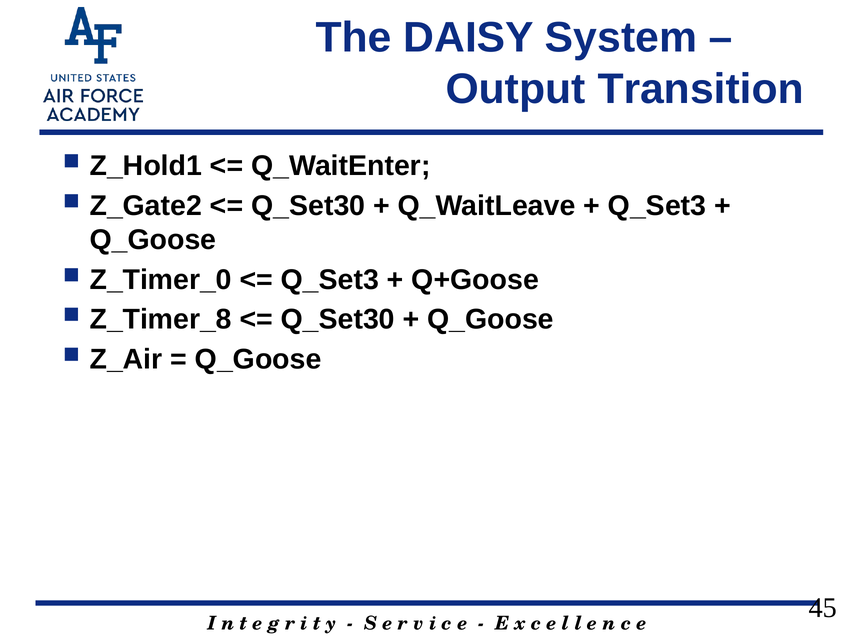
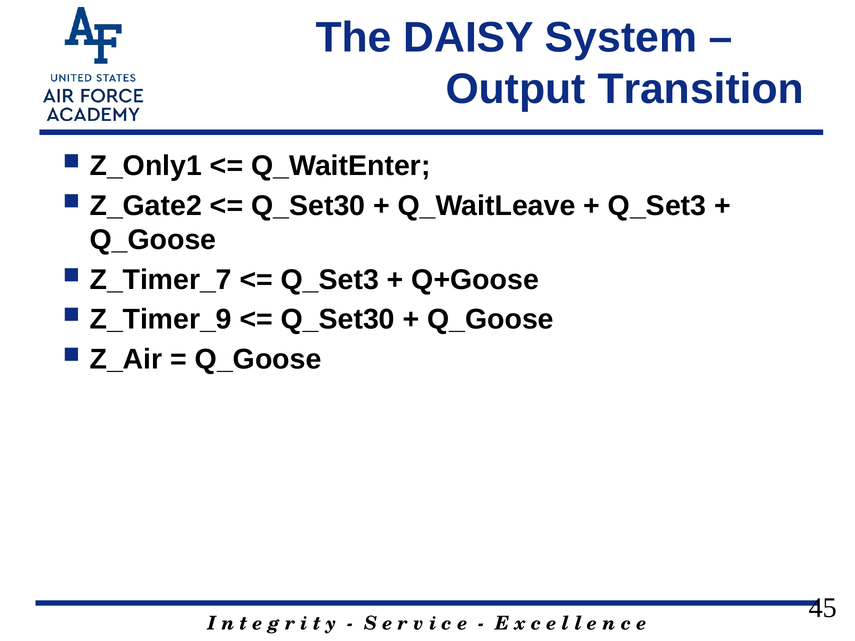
Z_Hold1: Z_Hold1 -> Z_Only1 (146, 166)
Z_Timer_0: Z_Timer_0 -> Z_Timer_7 (161, 280)
Z_Timer_8: Z_Timer_8 -> Z_Timer_9 (161, 320)
